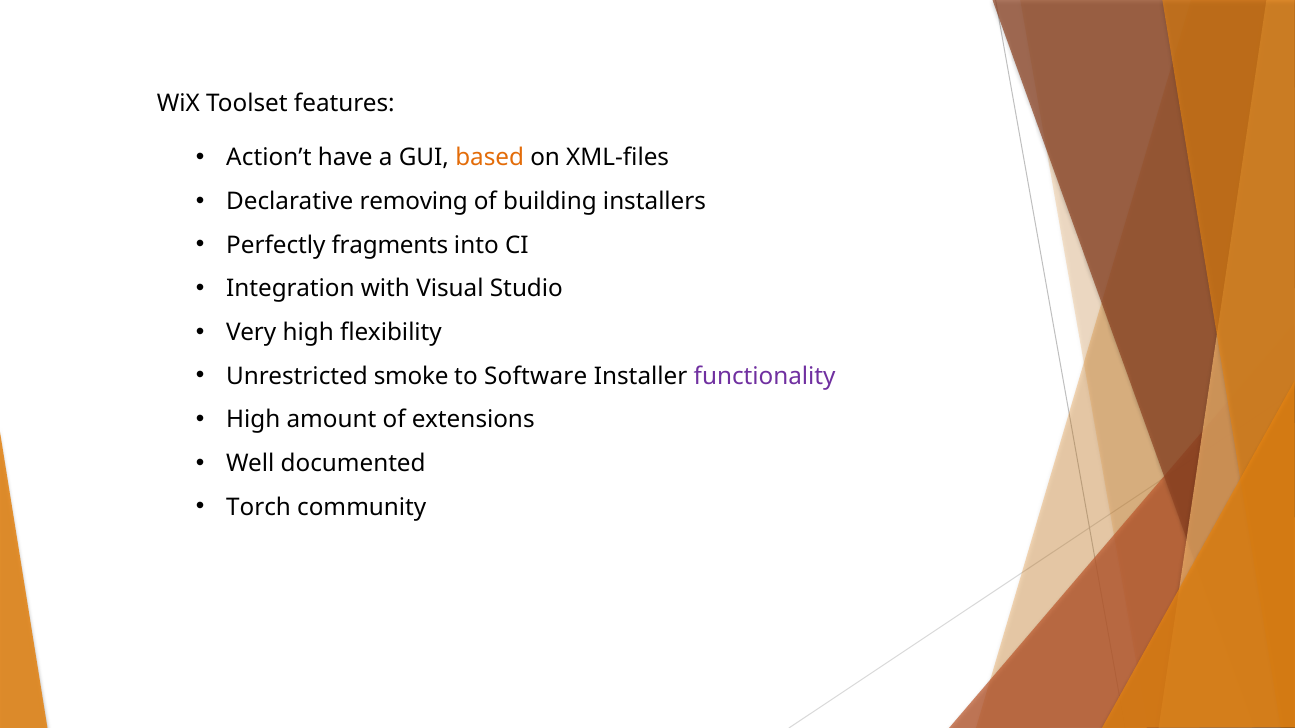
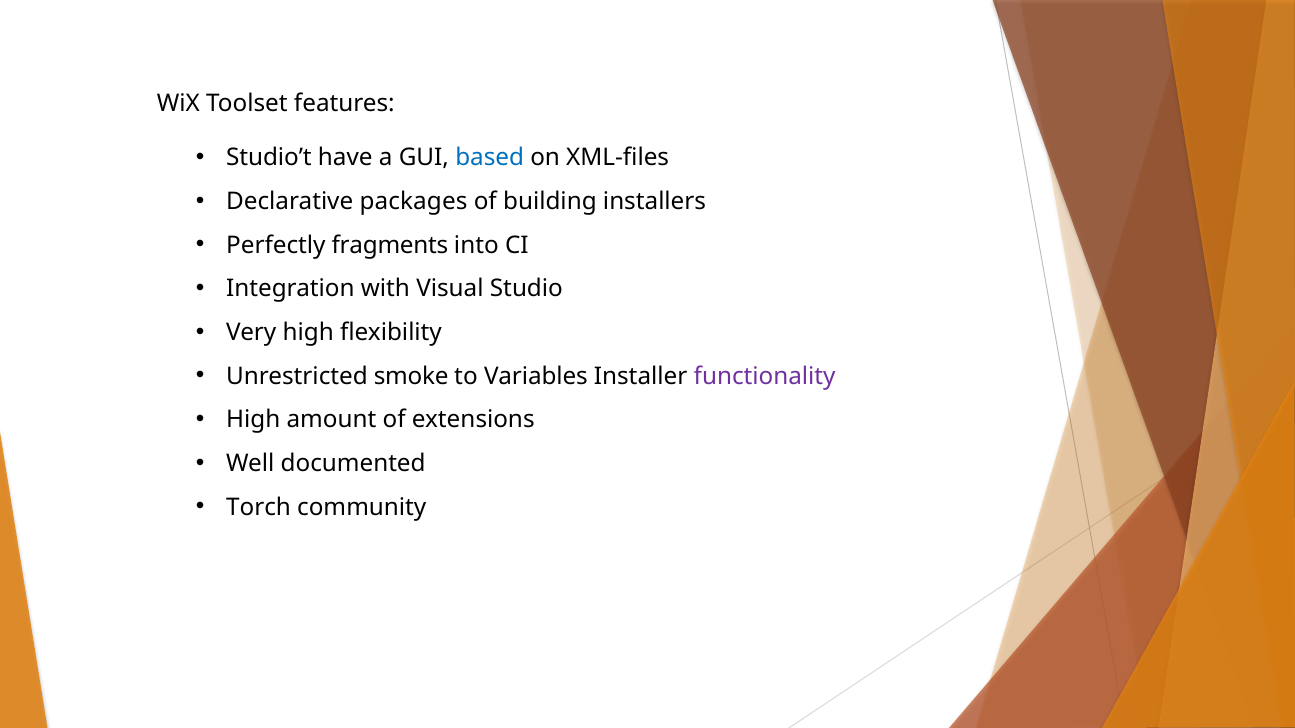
Action’t: Action’t -> Studio’t (269, 158)
based colour: orange -> blue (490, 158)
removing: removing -> packages (414, 202)
Software: Software -> Variables (536, 376)
